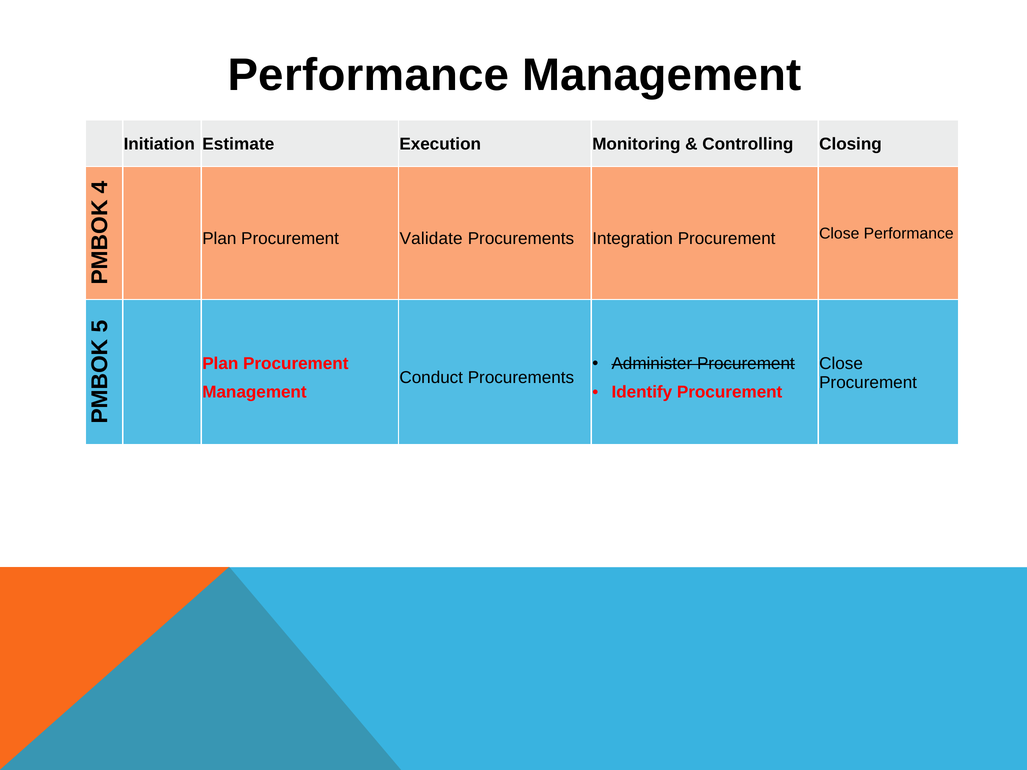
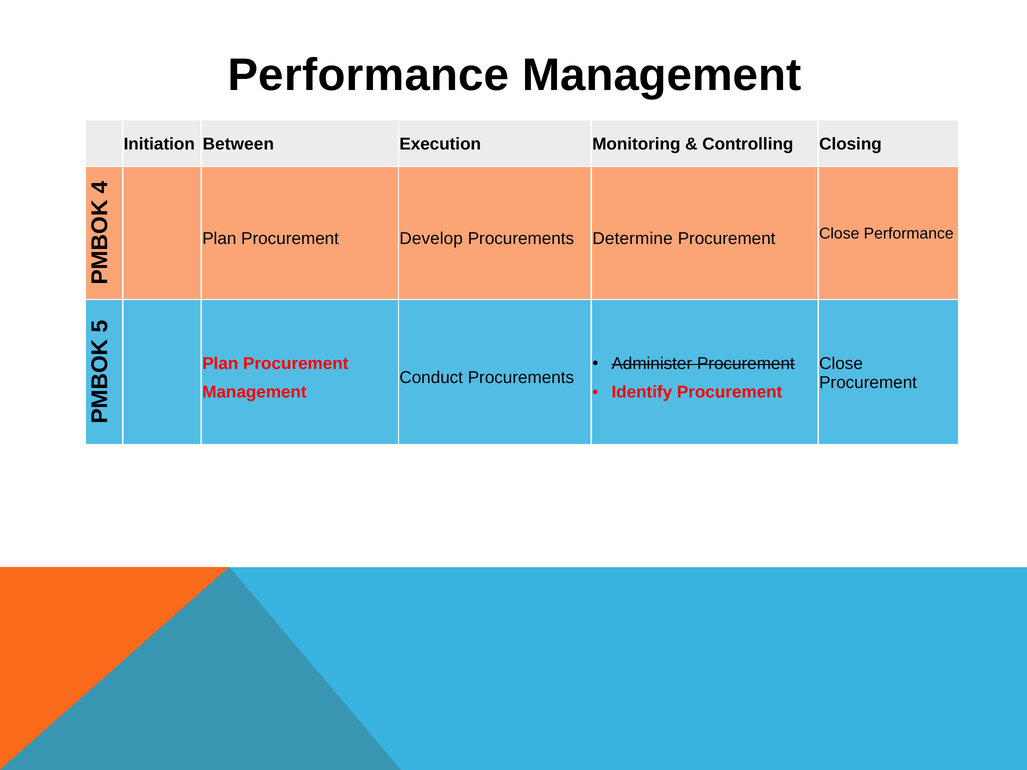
Estimate: Estimate -> Between (238, 144)
Validate: Validate -> Develop (431, 239)
Integration: Integration -> Determine (633, 239)
